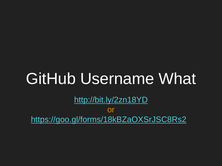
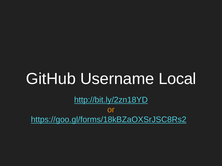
What: What -> Local (177, 79)
